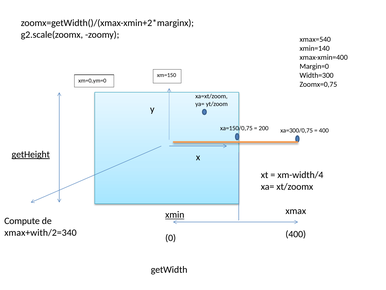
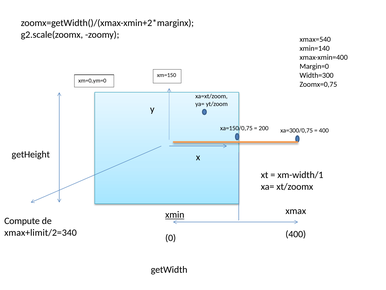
getHeight underline: present -> none (31, 154)
xm-width/4: xm-width/4 -> xm-width/1 (300, 175)
xmax+with/2=340: xmax+with/2=340 -> xmax+limit/2=340 (40, 232)
